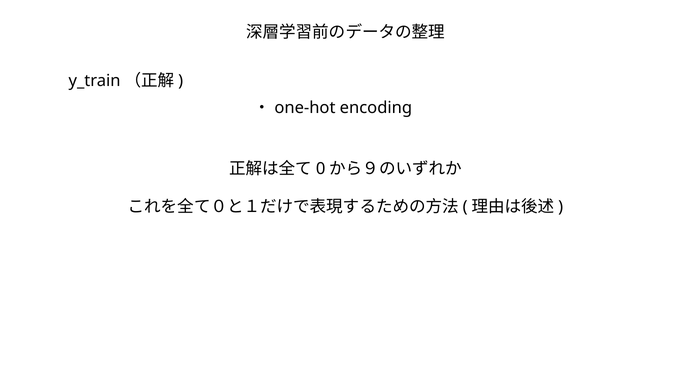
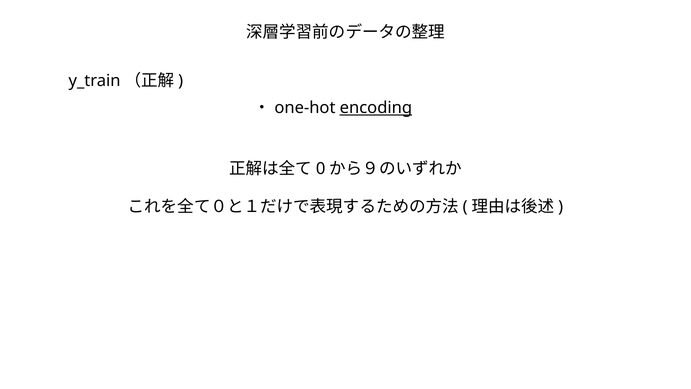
encoding underline: none -> present (376, 108)
